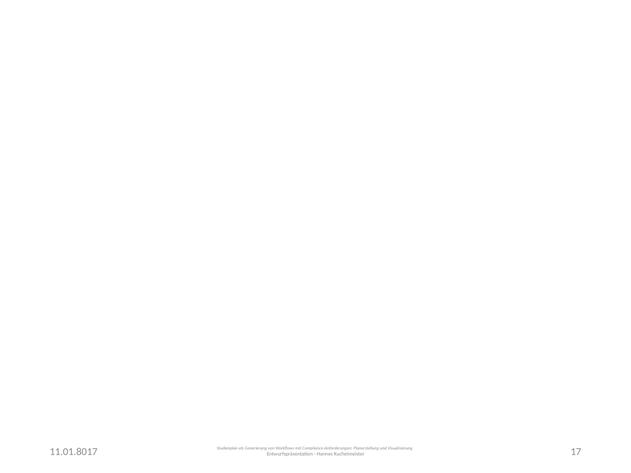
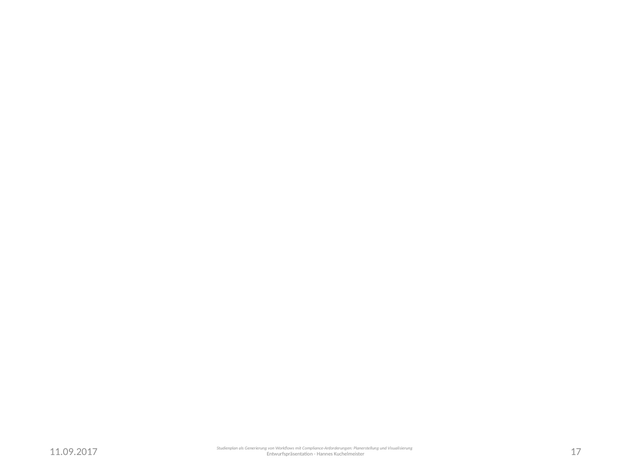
11.01.8017: 11.01.8017 -> 11.09.2017 (74, 452)
